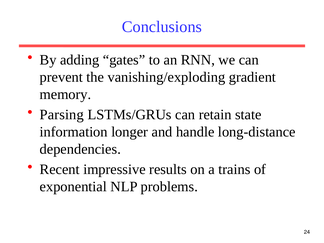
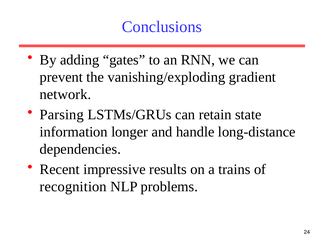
memory: memory -> network (65, 94)
exponential: exponential -> recognition (73, 187)
